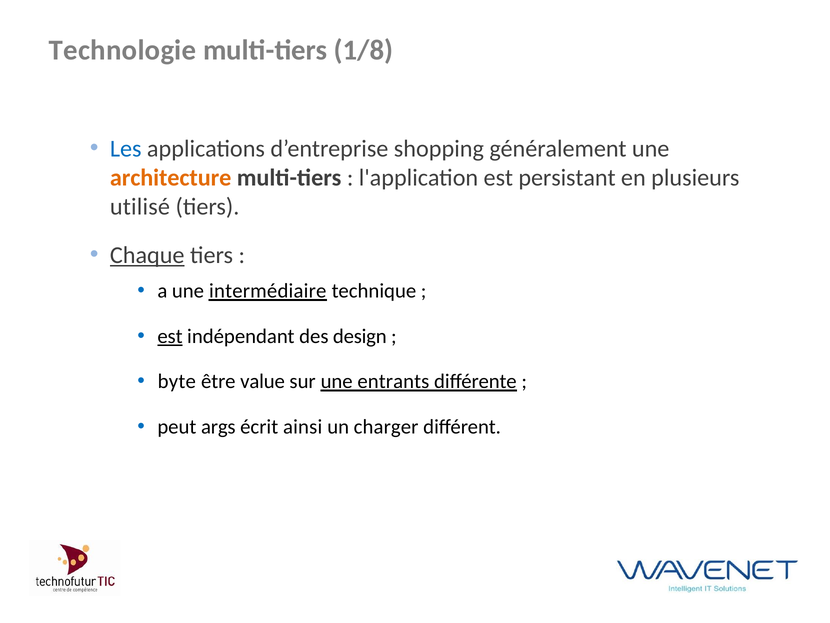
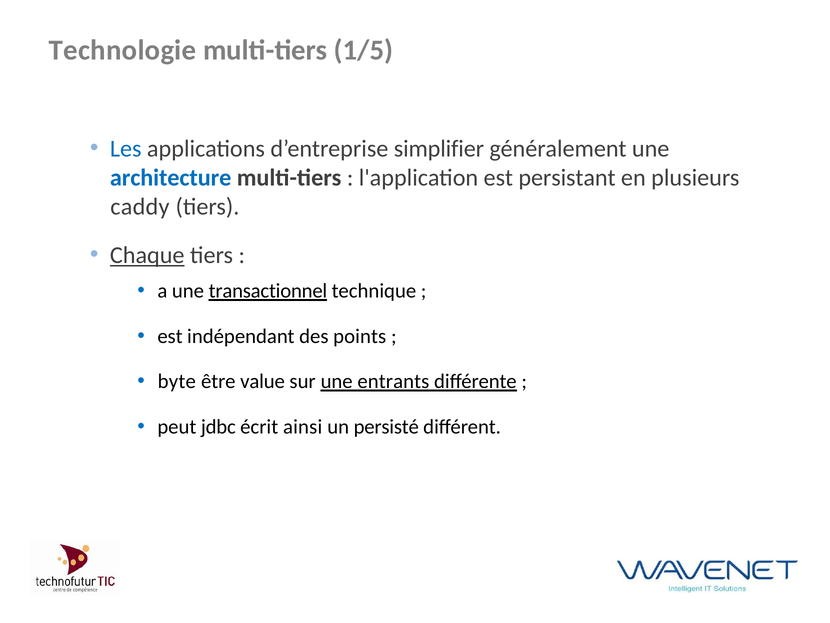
1/8: 1/8 -> 1/5 (363, 50)
shopping: shopping -> simplifier (439, 149)
architecture colour: orange -> blue (171, 178)
utilisé: utilisé -> caddy (140, 207)
intermédiaire: intermédiaire -> transactionnel (268, 291)
est underline: present -> none (170, 336)
design: design -> points (360, 336)
args: args -> jdbc (218, 427)
charger: charger -> persisté (386, 427)
